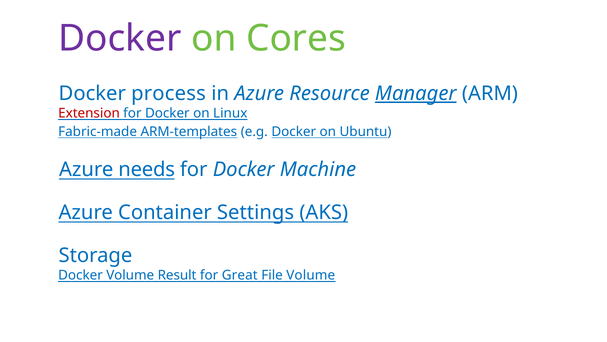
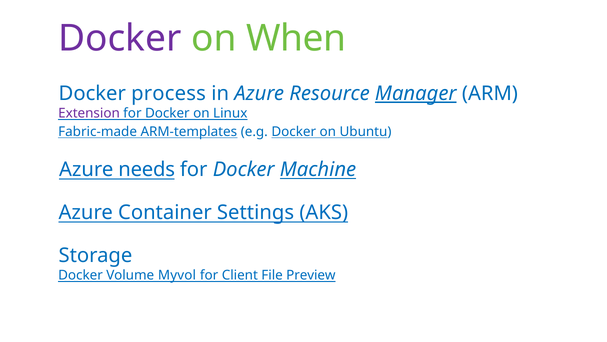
Cores: Cores -> When (296, 38)
Extension colour: red -> purple (89, 113)
Machine underline: none -> present (318, 170)
Result: Result -> Myvol (177, 275)
Great: Great -> Client (240, 275)
File Volume: Volume -> Preview (311, 275)
